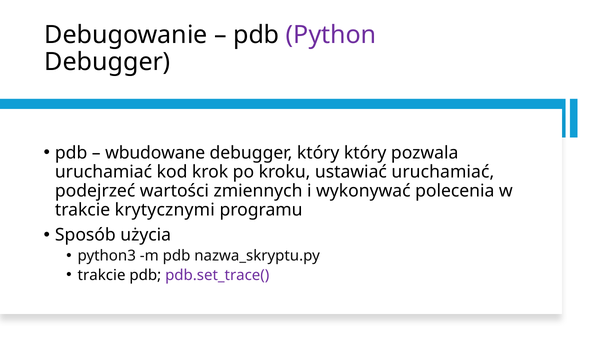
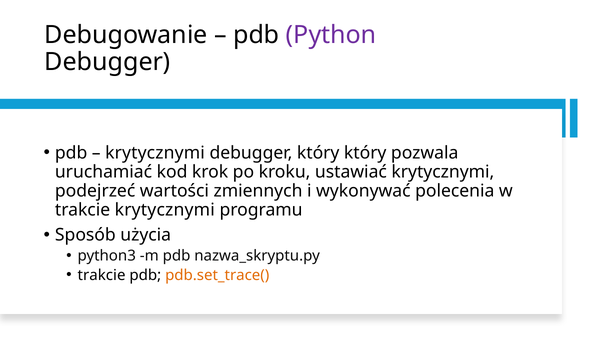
wbudowane: wbudowane -> krytycznymi (155, 153)
ustawiać uruchamiać: uruchamiać -> krytycznymi (443, 172)
pdb.set_trace( colour: purple -> orange (217, 275)
